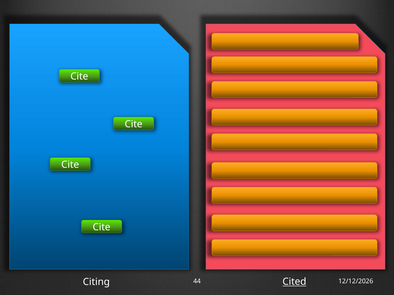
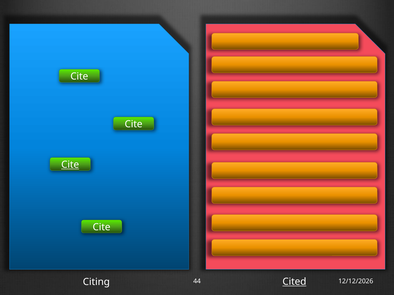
Cite underline: none -> present (70, 165)
